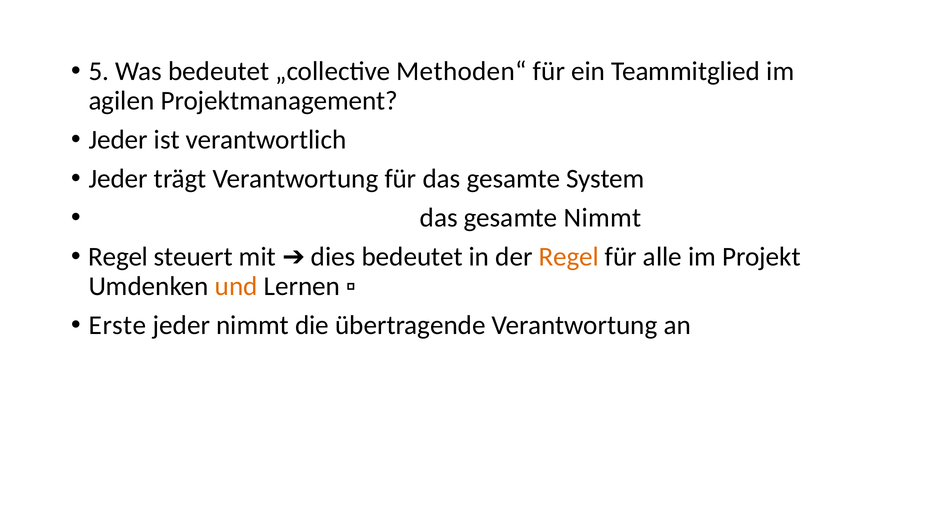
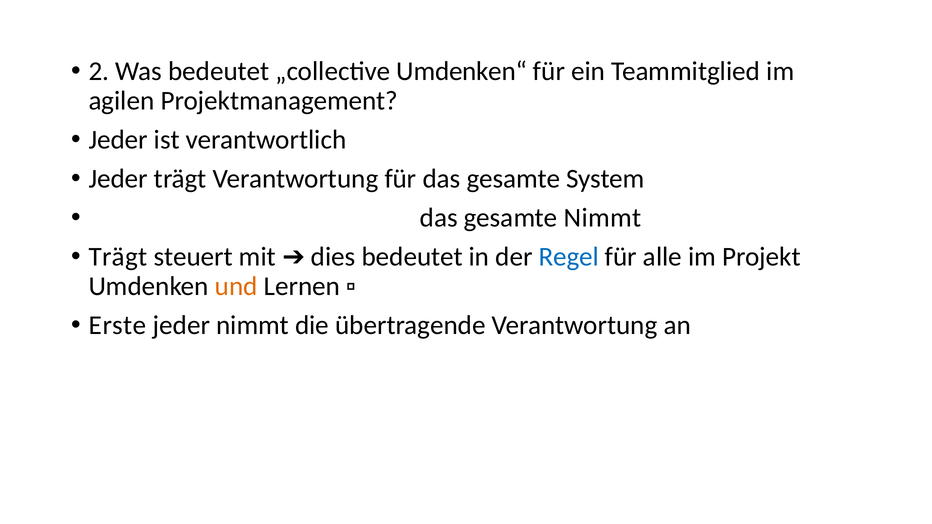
5: 5 -> 2 (99, 71)
Methoden“: Methoden“ -> Umdenken“ (462, 71)
Regel: Regel -> Trägt (118, 257)
Regel colour: orange -> blue (569, 257)
